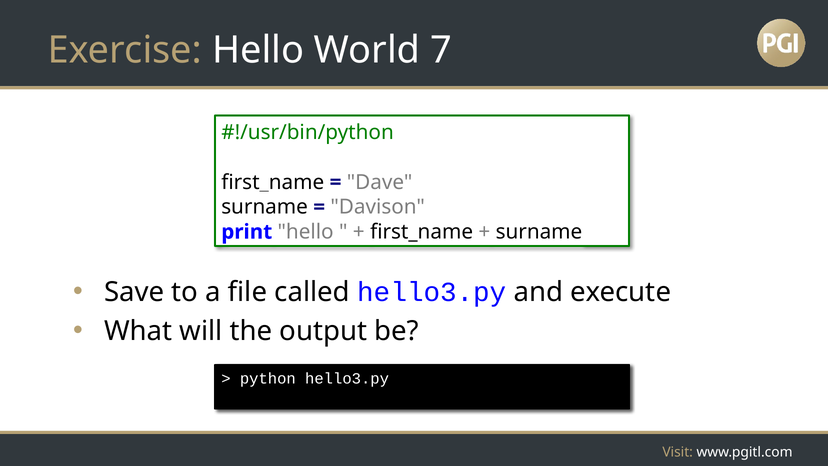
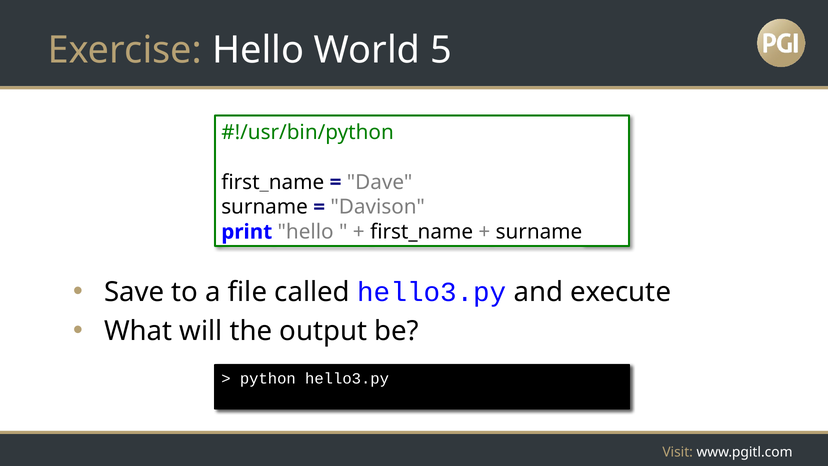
7: 7 -> 5 (441, 50)
